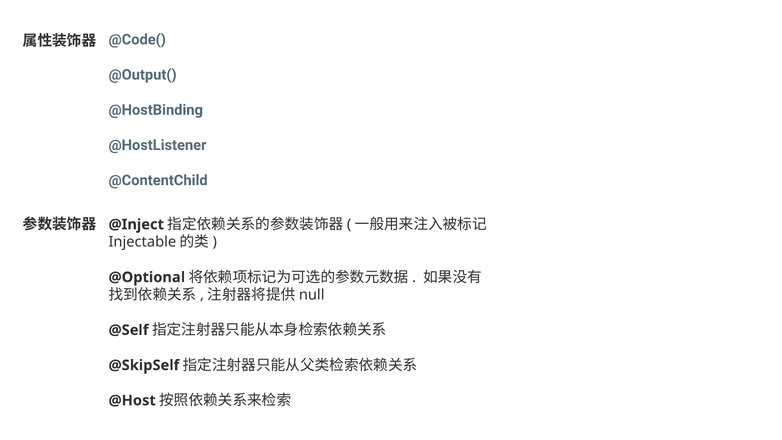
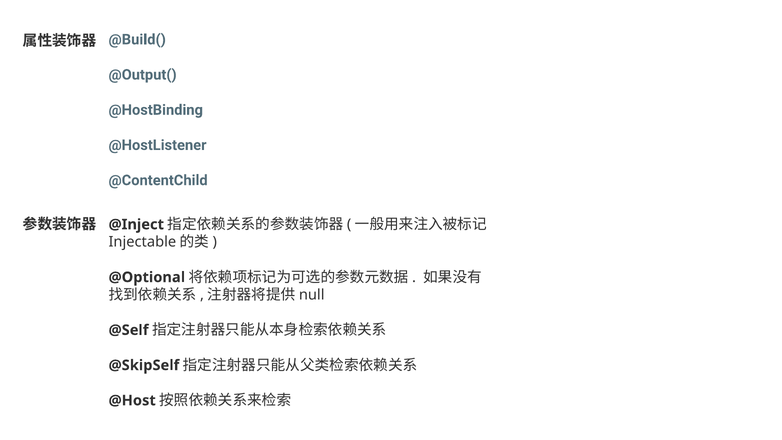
@Code(: @Code( -> @Build( (137, 40)
